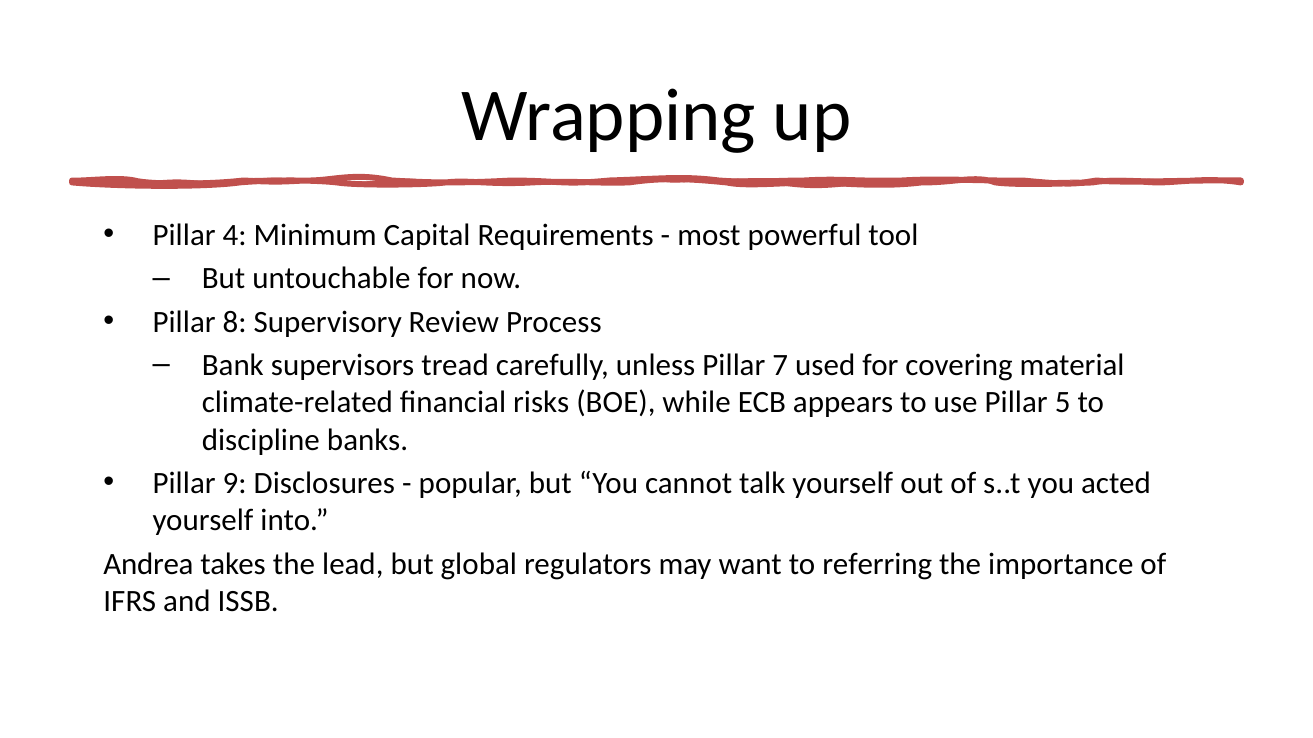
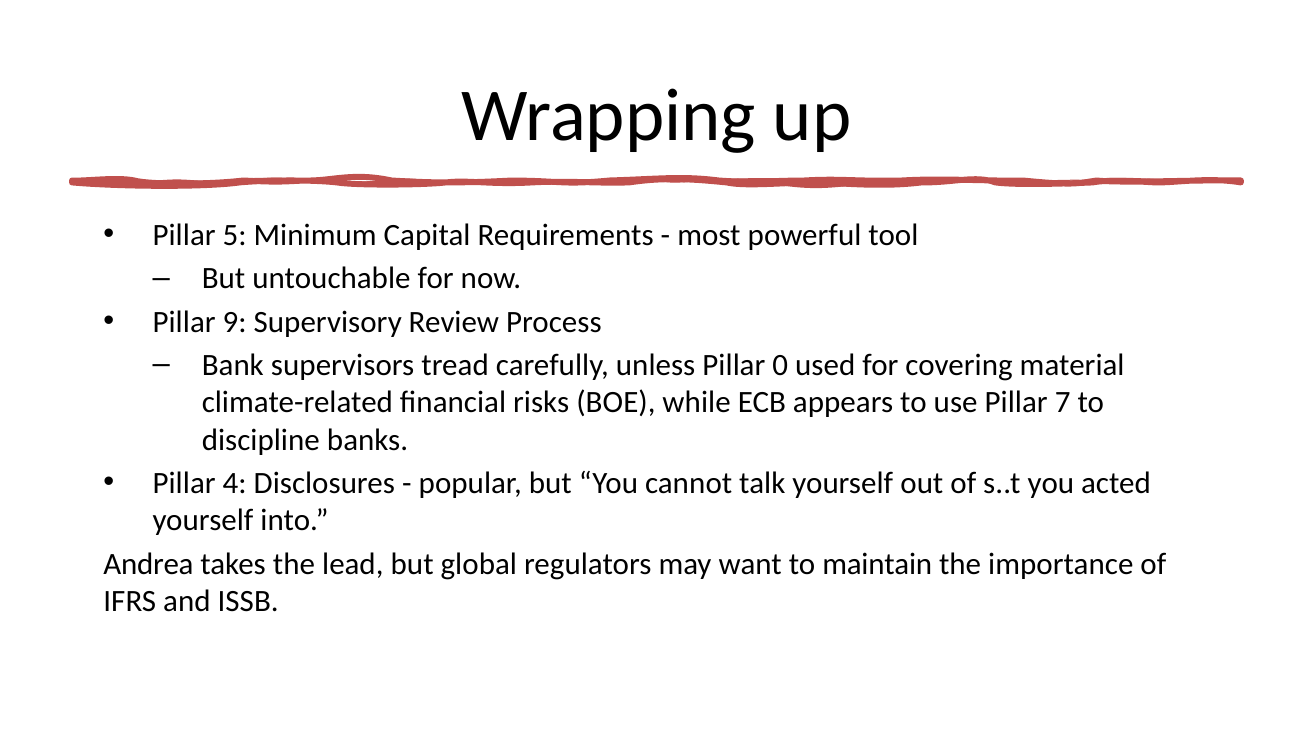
4: 4 -> 5 (235, 235)
8: 8 -> 9 (235, 322)
7: 7 -> 0 (780, 366)
5: 5 -> 7 (1063, 403)
9: 9 -> 4 (235, 484)
referring: referring -> maintain (877, 564)
